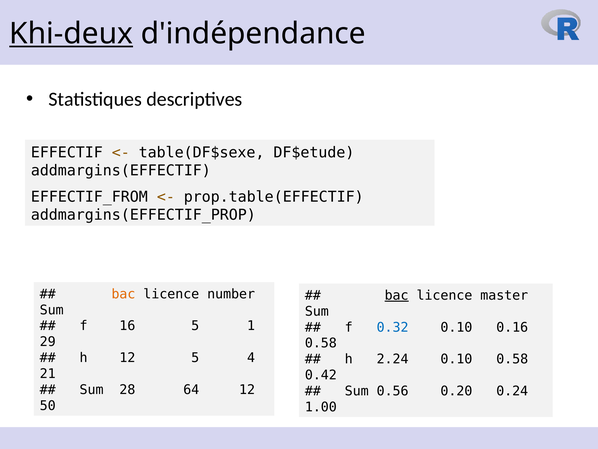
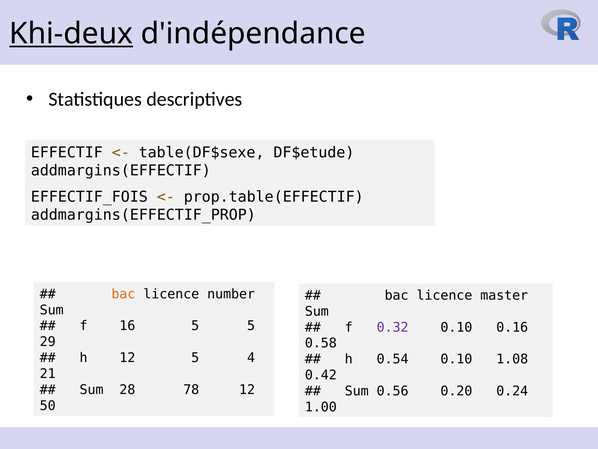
EFFECTIF_FROM: EFFECTIF_FROM -> EFFECTIF_FOIS (89, 197)
bac underline: present -> none (397, 295)
5 1: 1 -> 5 (251, 326)
0.32 colour: blue -> purple (393, 327)
2.24: 2.24 -> 0.54 (393, 359)
0.10 0.58: 0.58 -> 1.08 (512, 359)
64: 64 -> 78 (191, 389)
